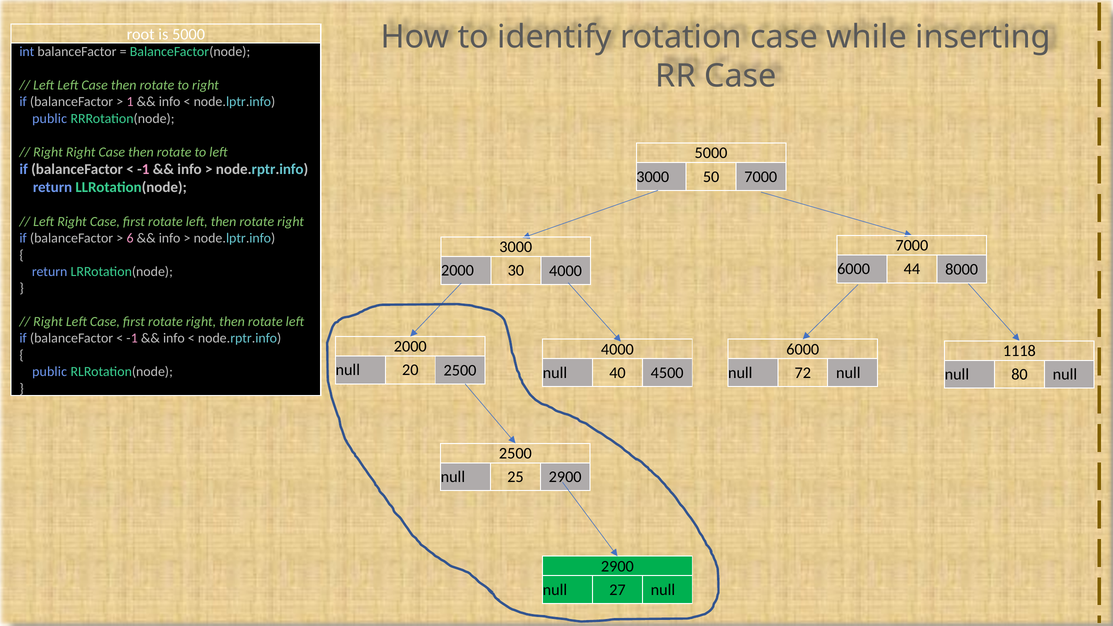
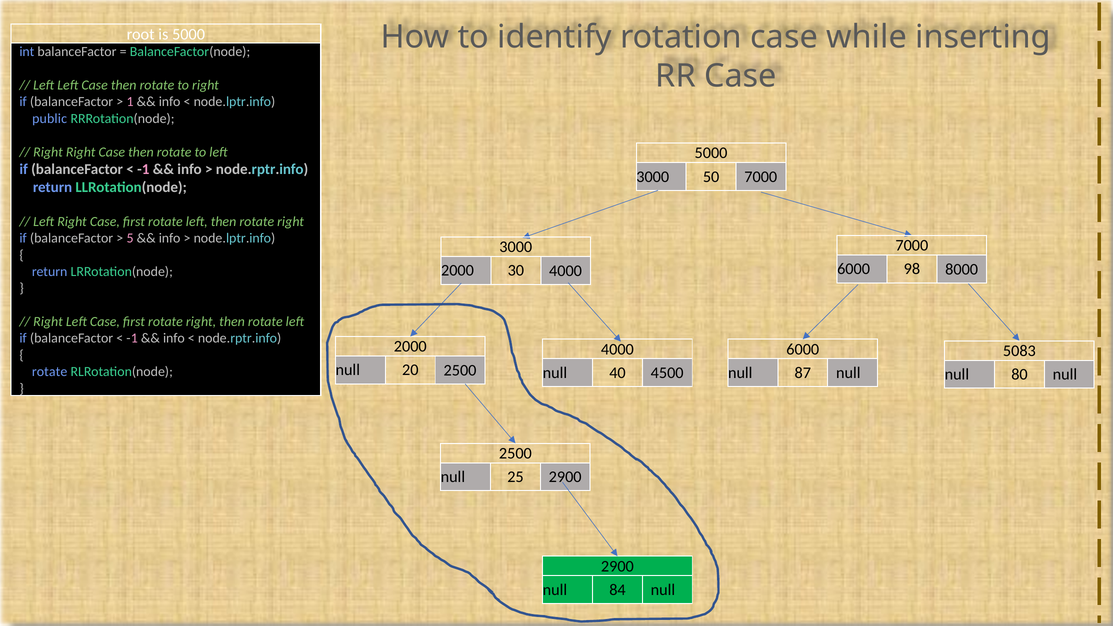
6: 6 -> 5 (130, 238)
44: 44 -> 98 (912, 269)
1118: 1118 -> 5083 (1019, 351)
public: public -> rotate (50, 372)
72: 72 -> 87 (803, 373)
27: 27 -> 84 (617, 590)
